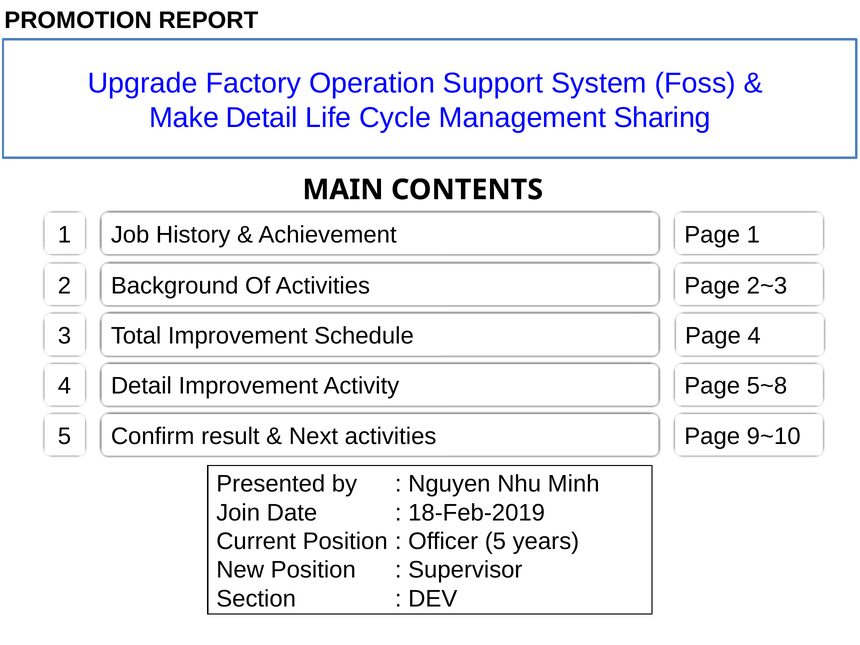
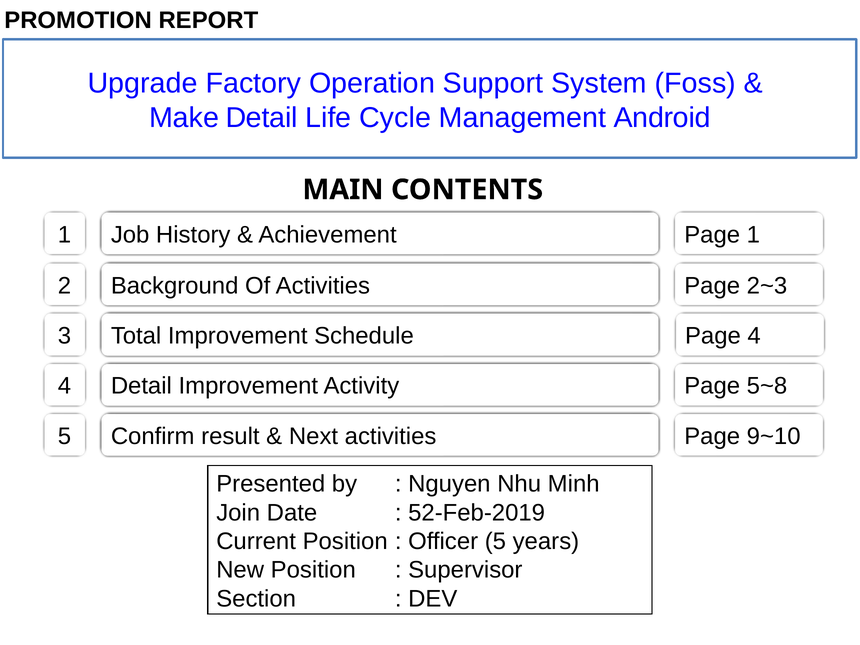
Sharing: Sharing -> Android (662, 118)
18-Feb-2019: 18-Feb-2019 -> 52-Feb-2019 (477, 513)
